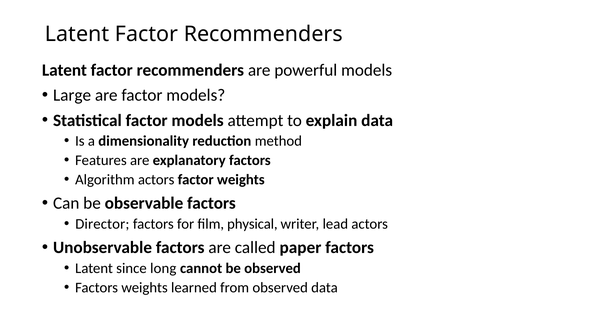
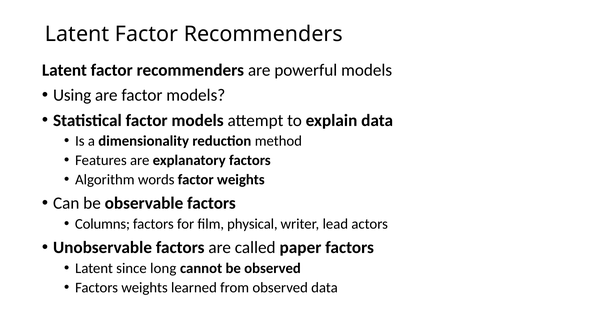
Large: Large -> Using (72, 95)
Algorithm actors: actors -> words (156, 179)
Director: Director -> Columns (102, 224)
